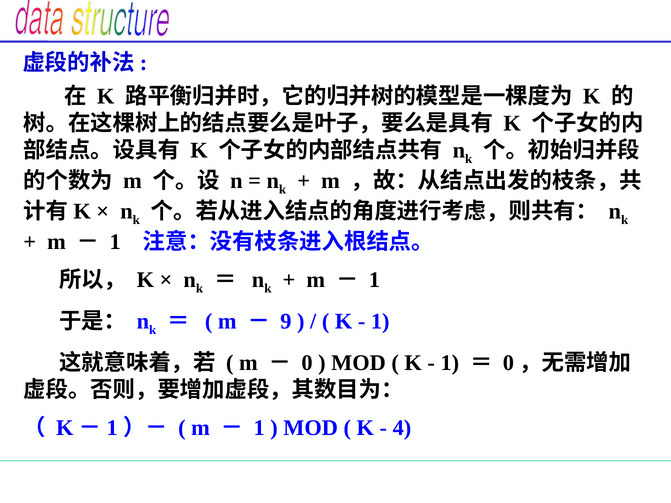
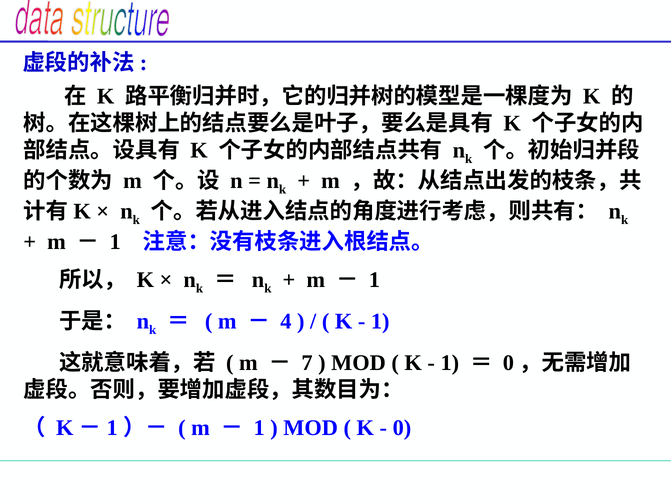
9: 9 -> 4 (286, 322)
0: 0 -> 7 (307, 363)
4: 4 -> 0 (402, 428)
